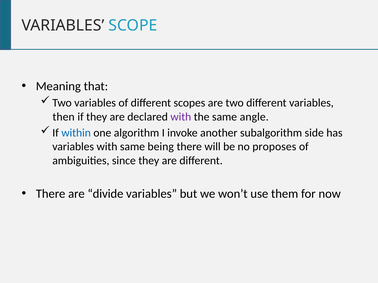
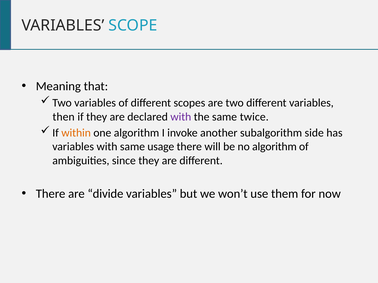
angle: angle -> twice (254, 117)
within colour: blue -> orange (76, 133)
being: being -> usage (161, 147)
no proposes: proposes -> algorithm (274, 147)
